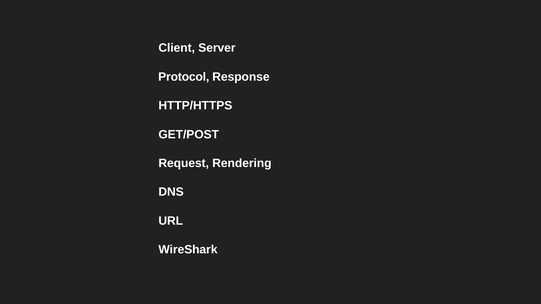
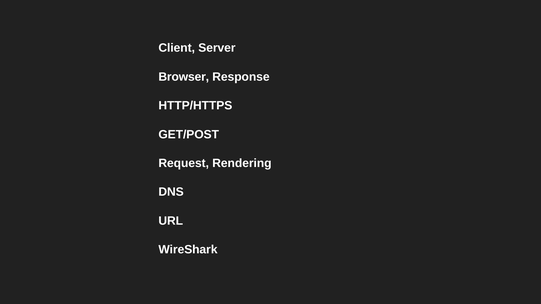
Protocol: Protocol -> Browser (184, 77)
